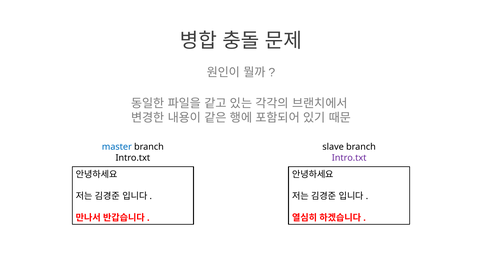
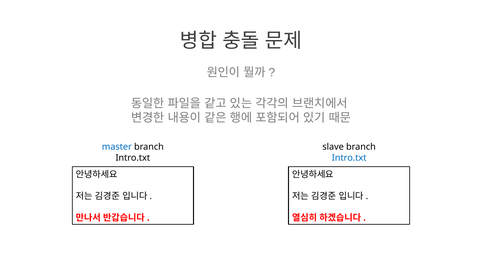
Intro.txt colour: purple -> blue (349, 158)
